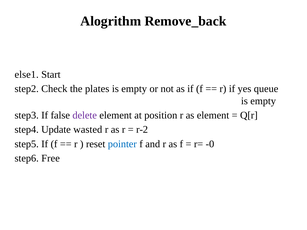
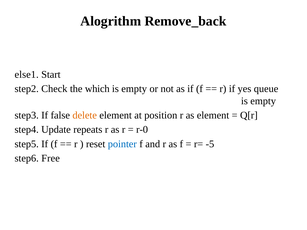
plates: plates -> which (97, 89)
delete colour: purple -> orange (85, 115)
wasted: wasted -> repeats (88, 130)
r-2: r-2 -> r-0 (142, 130)
-0: -0 -> -5 (210, 144)
